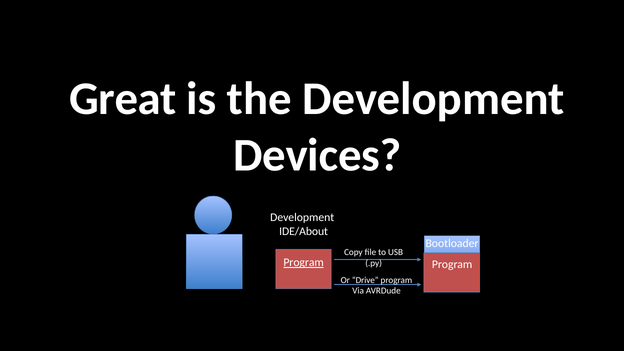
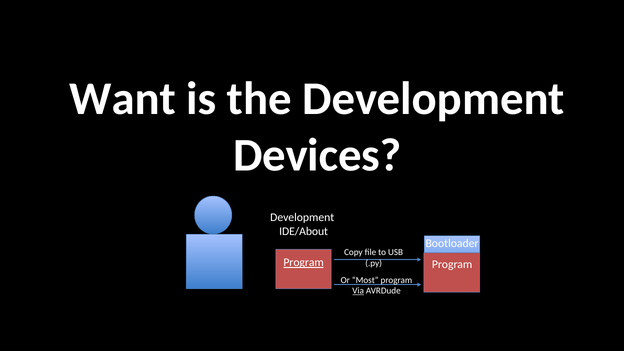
Great: Great -> Want (123, 99)
Drive: Drive -> Most (365, 280)
Via underline: none -> present (358, 291)
